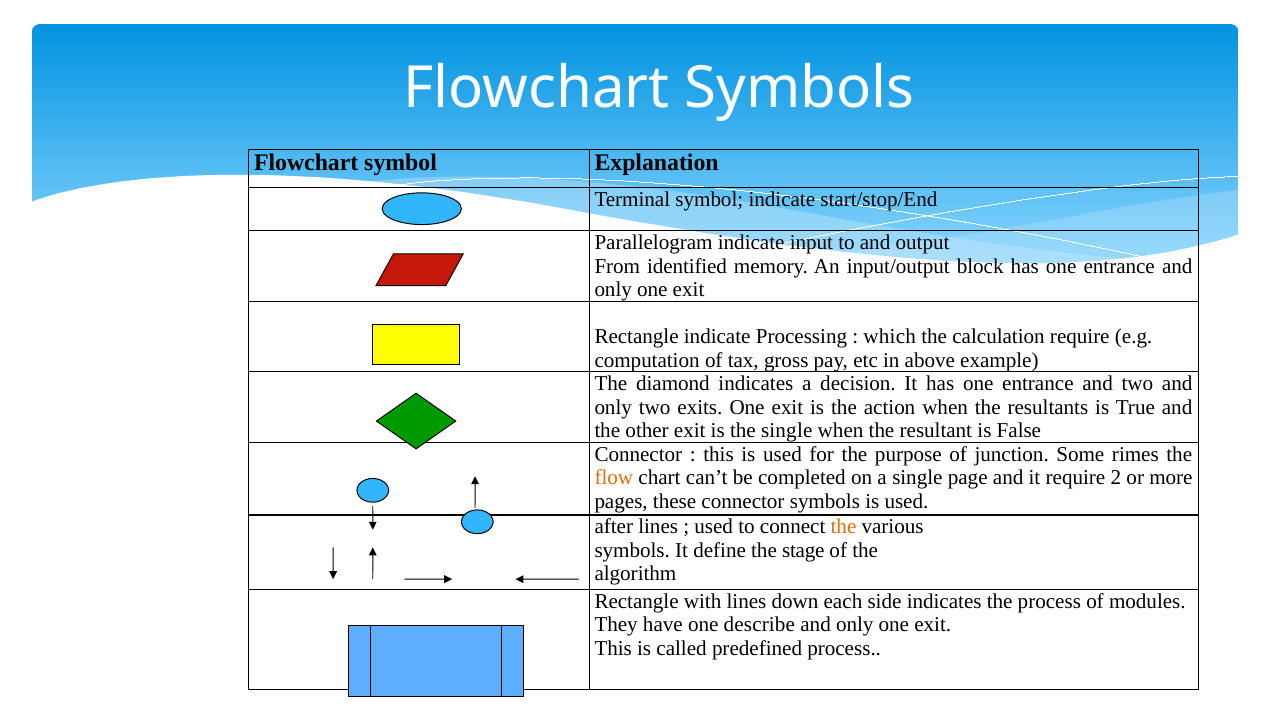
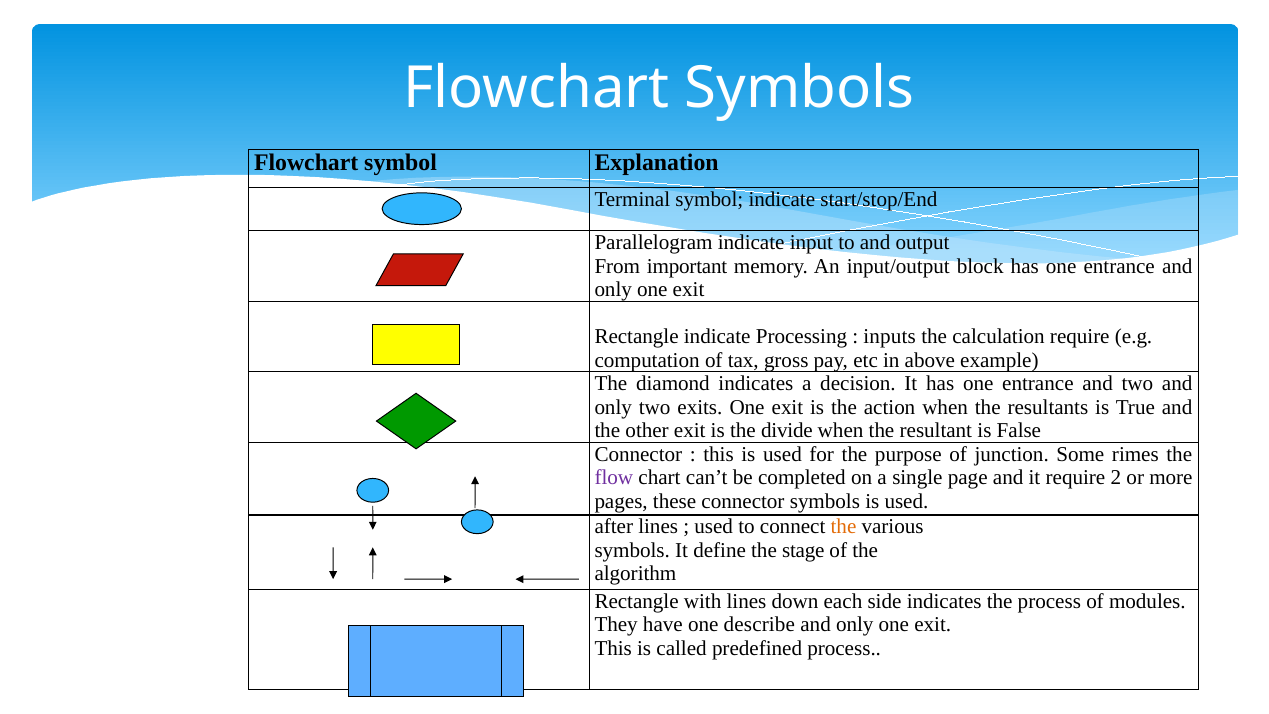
identified: identified -> important (687, 266)
which: which -> inputs (890, 337)
the single: single -> divide (787, 431)
flow colour: orange -> purple (614, 478)
